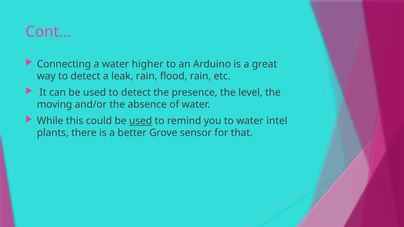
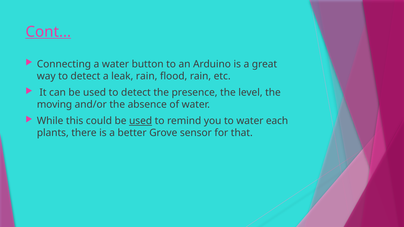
Cont… underline: none -> present (48, 32)
higher: higher -> button (148, 64)
intel: intel -> each (277, 121)
